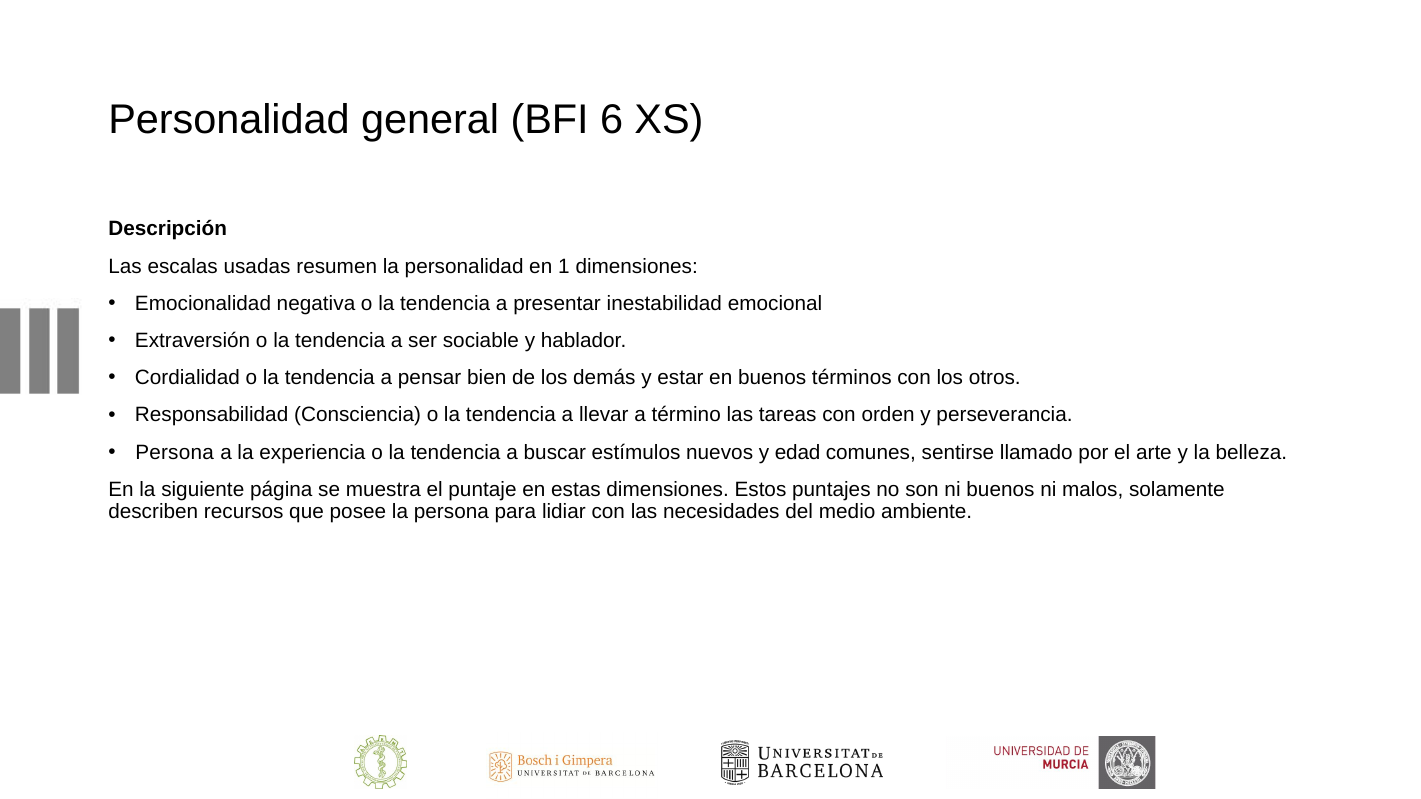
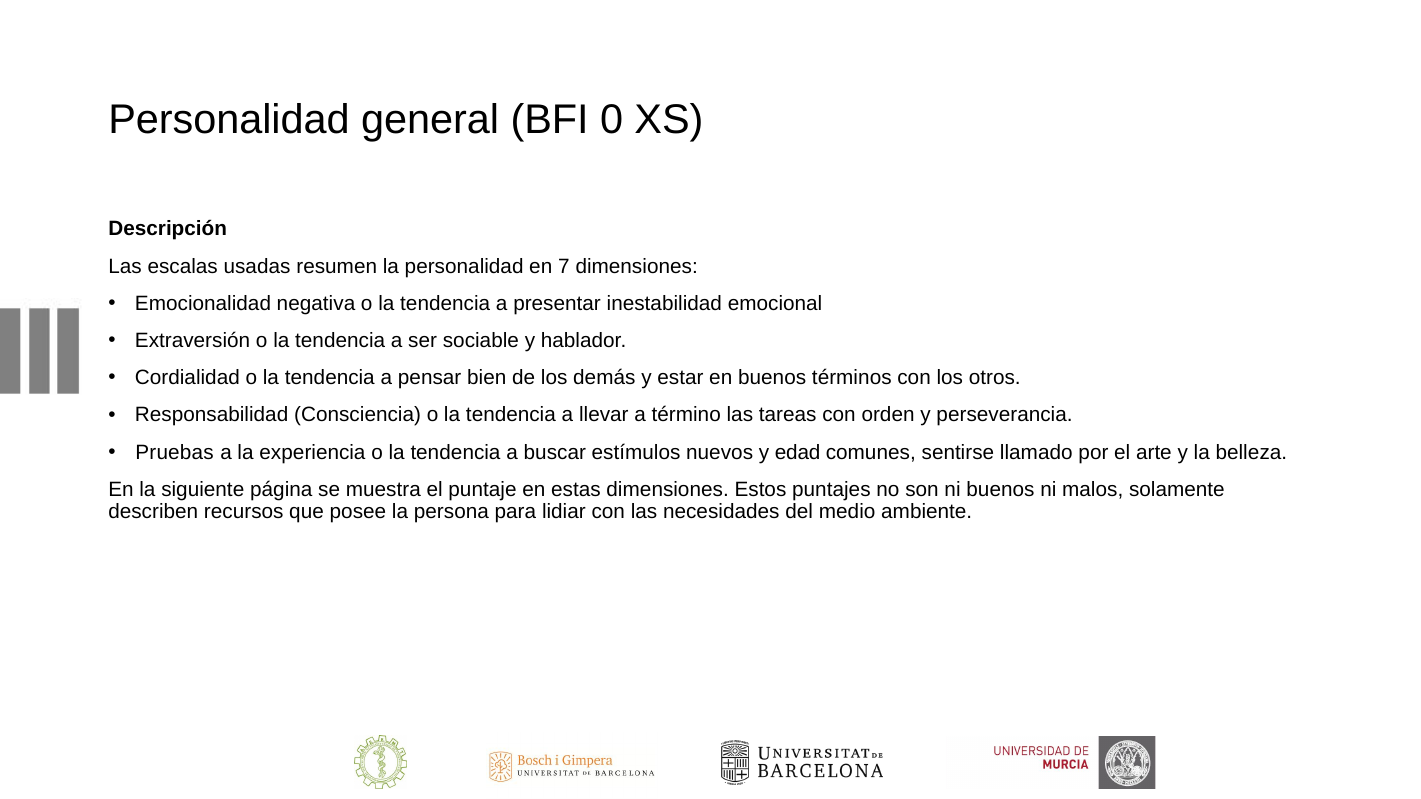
6: 6 -> 0 (612, 120)
1: 1 -> 7 (564, 266)
Persona: Persona -> Pruebas (175, 452)
